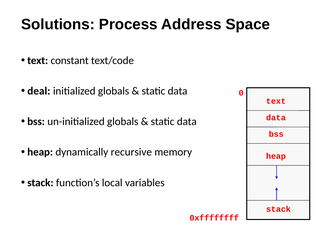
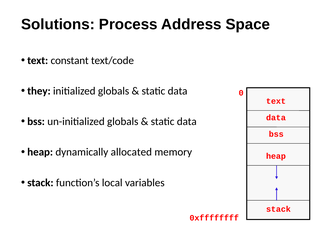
deal: deal -> they (39, 91)
recursive: recursive -> allocated (131, 152)
